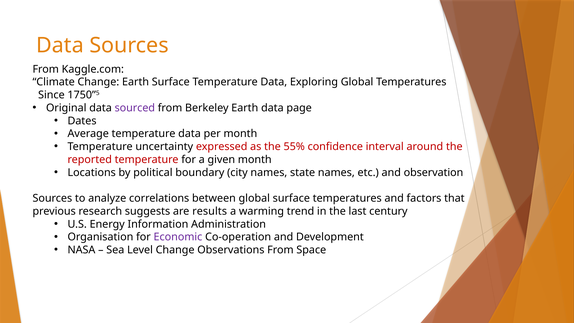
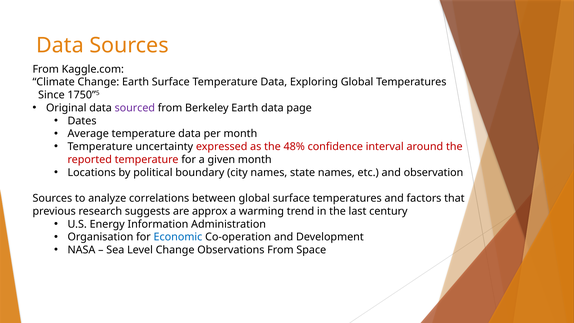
55%: 55% -> 48% (294, 147)
results: results -> approx (210, 211)
Economic colour: purple -> blue (178, 237)
